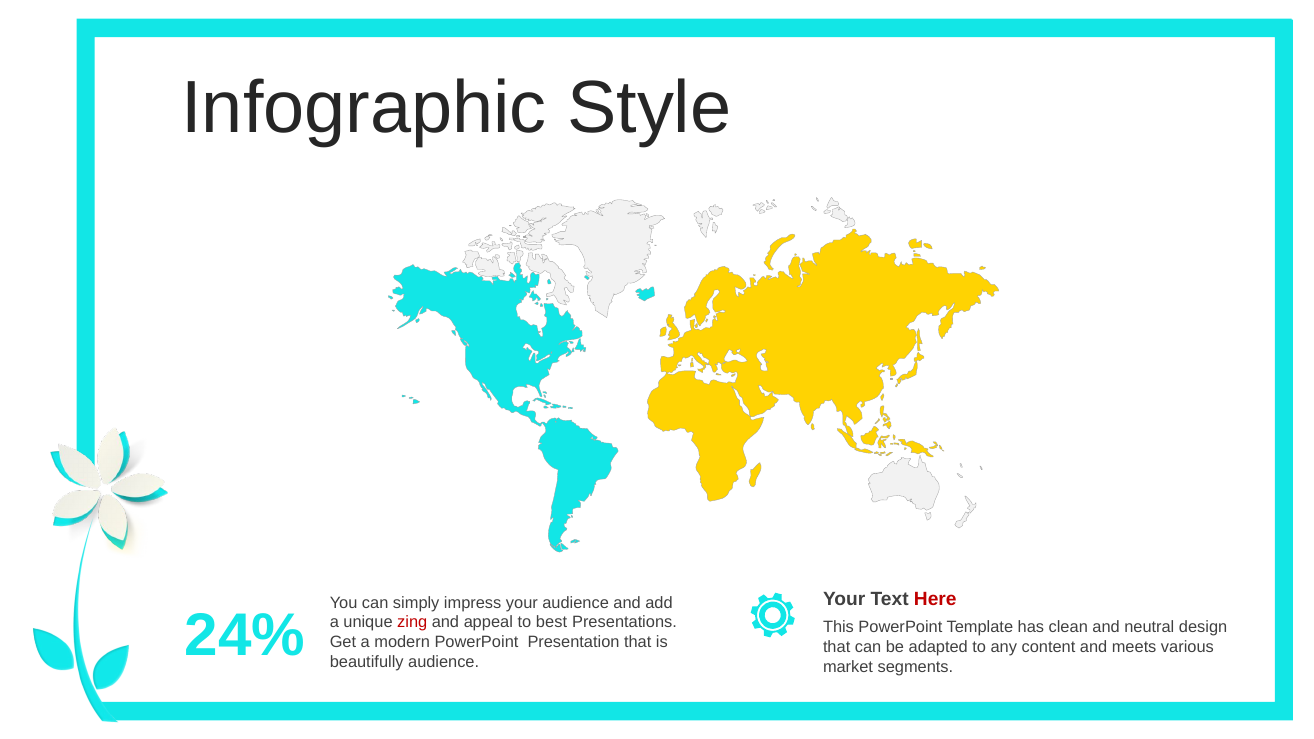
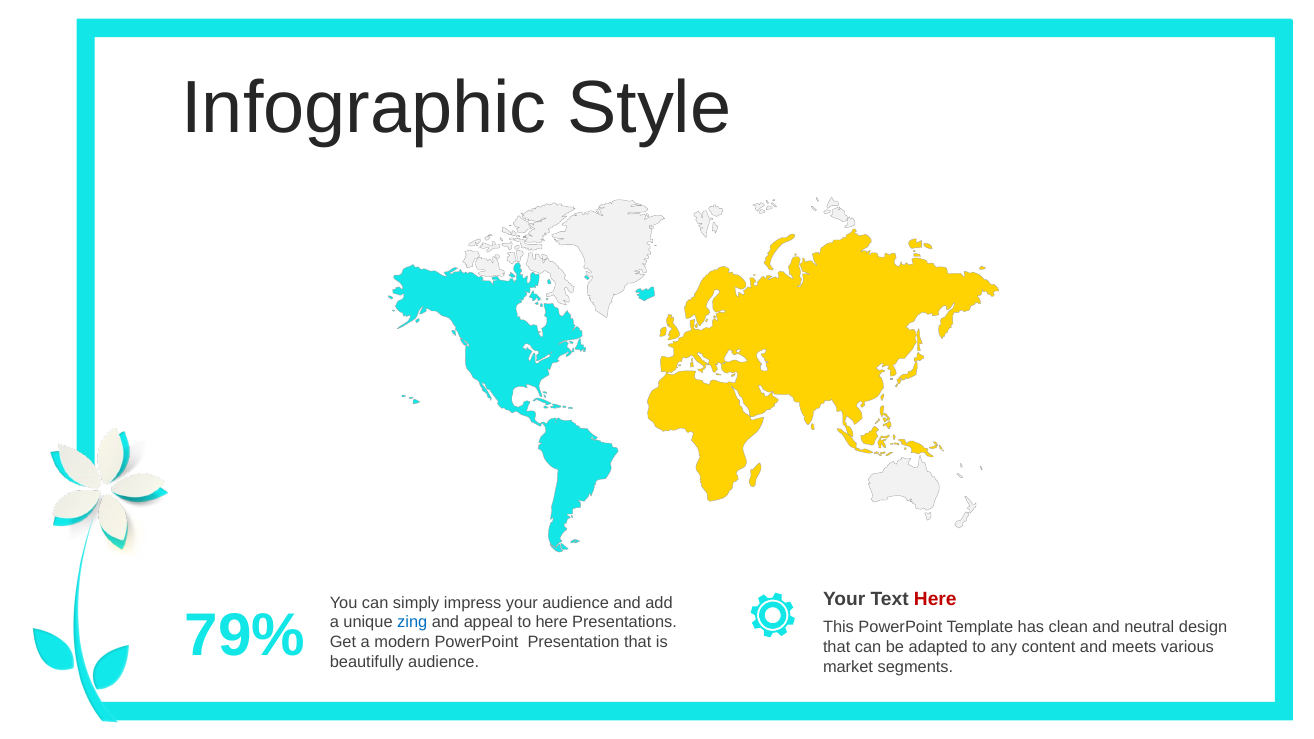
24%: 24% -> 79% (245, 635)
zing colour: red -> blue (412, 623)
to best: best -> here (552, 623)
